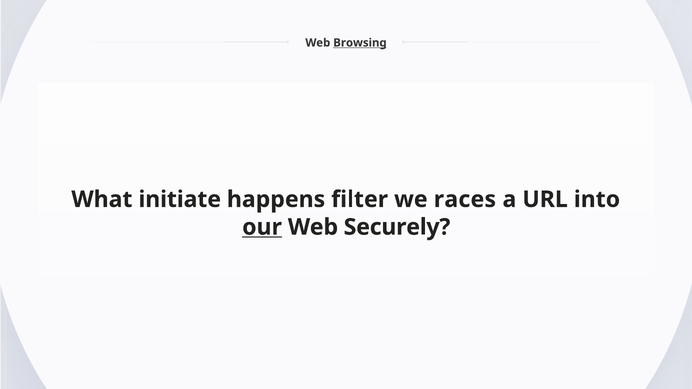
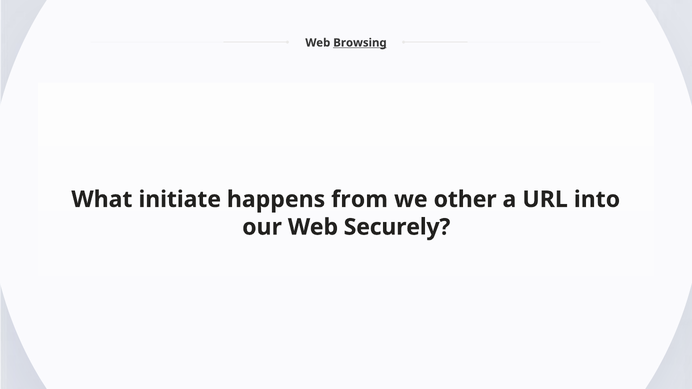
filter: filter -> from (360, 200)
races: races -> other (465, 200)
our underline: present -> none (262, 227)
